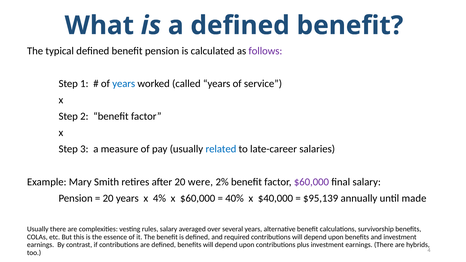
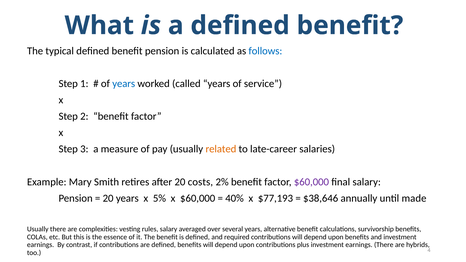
follows colour: purple -> blue (265, 51)
related colour: blue -> orange (221, 149)
were: were -> costs (200, 182)
4%: 4% -> 5% (159, 198)
$40,000: $40,000 -> $77,193 (275, 198)
$95,139: $95,139 -> $38,646 (321, 198)
